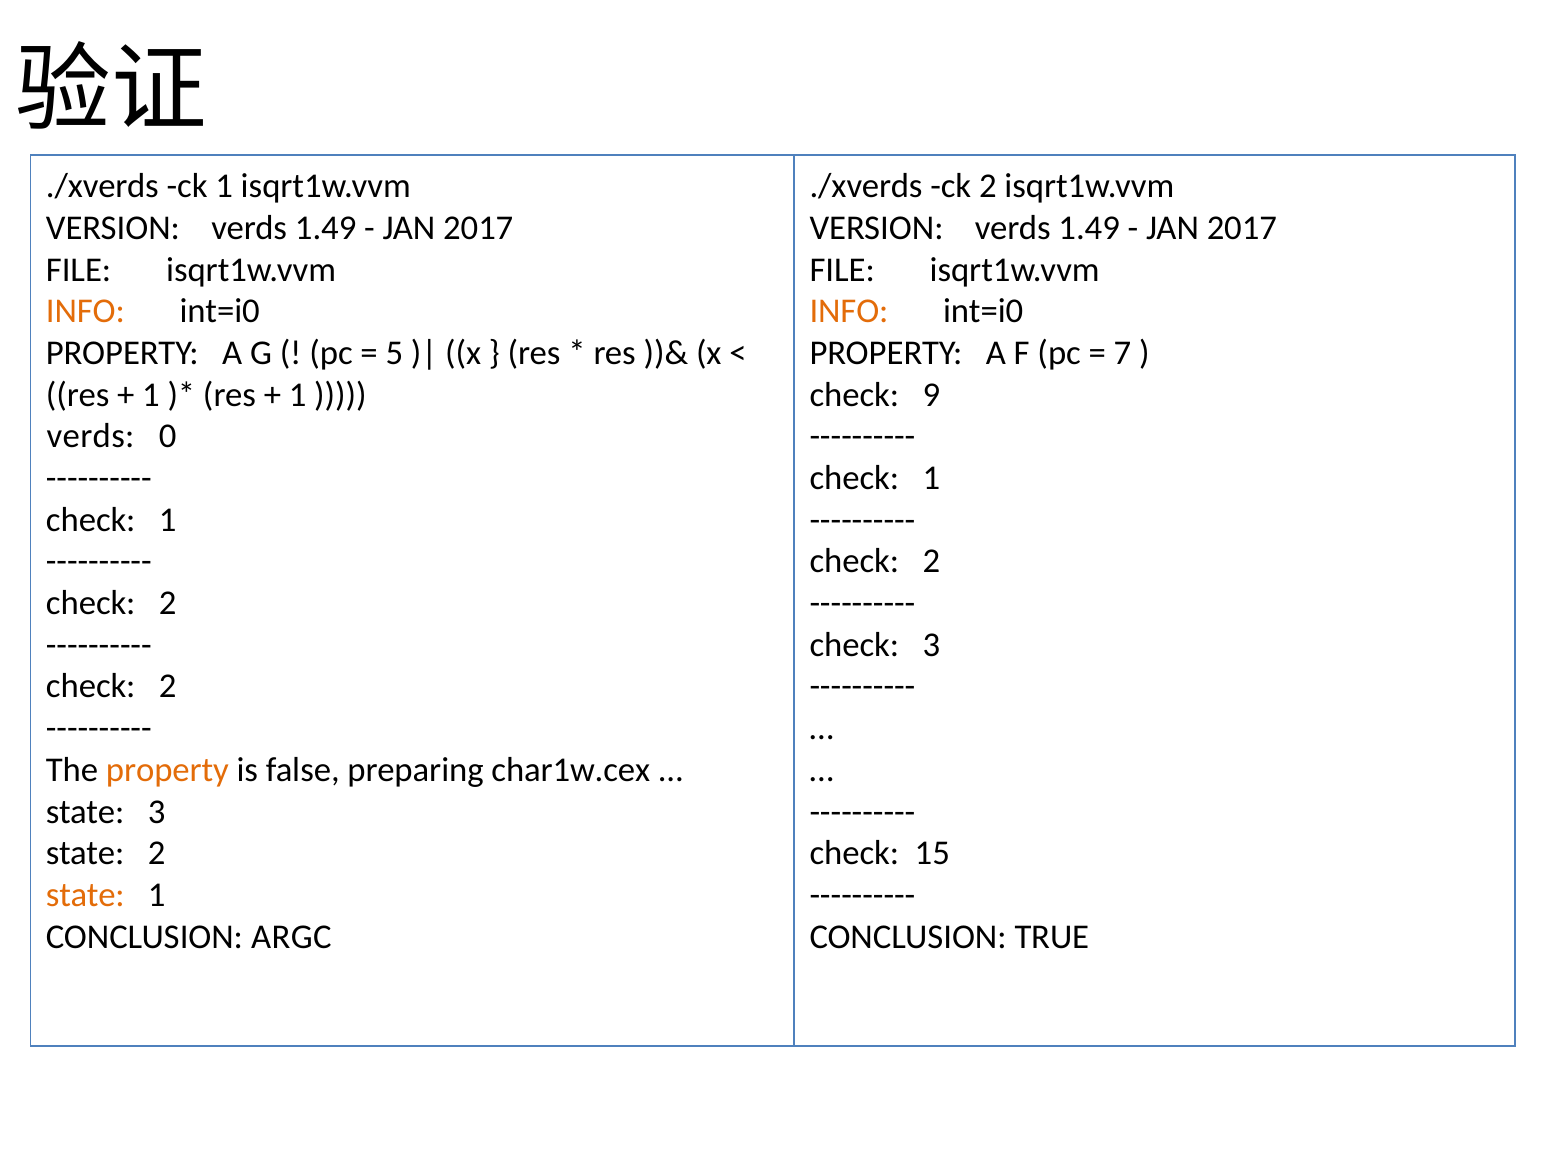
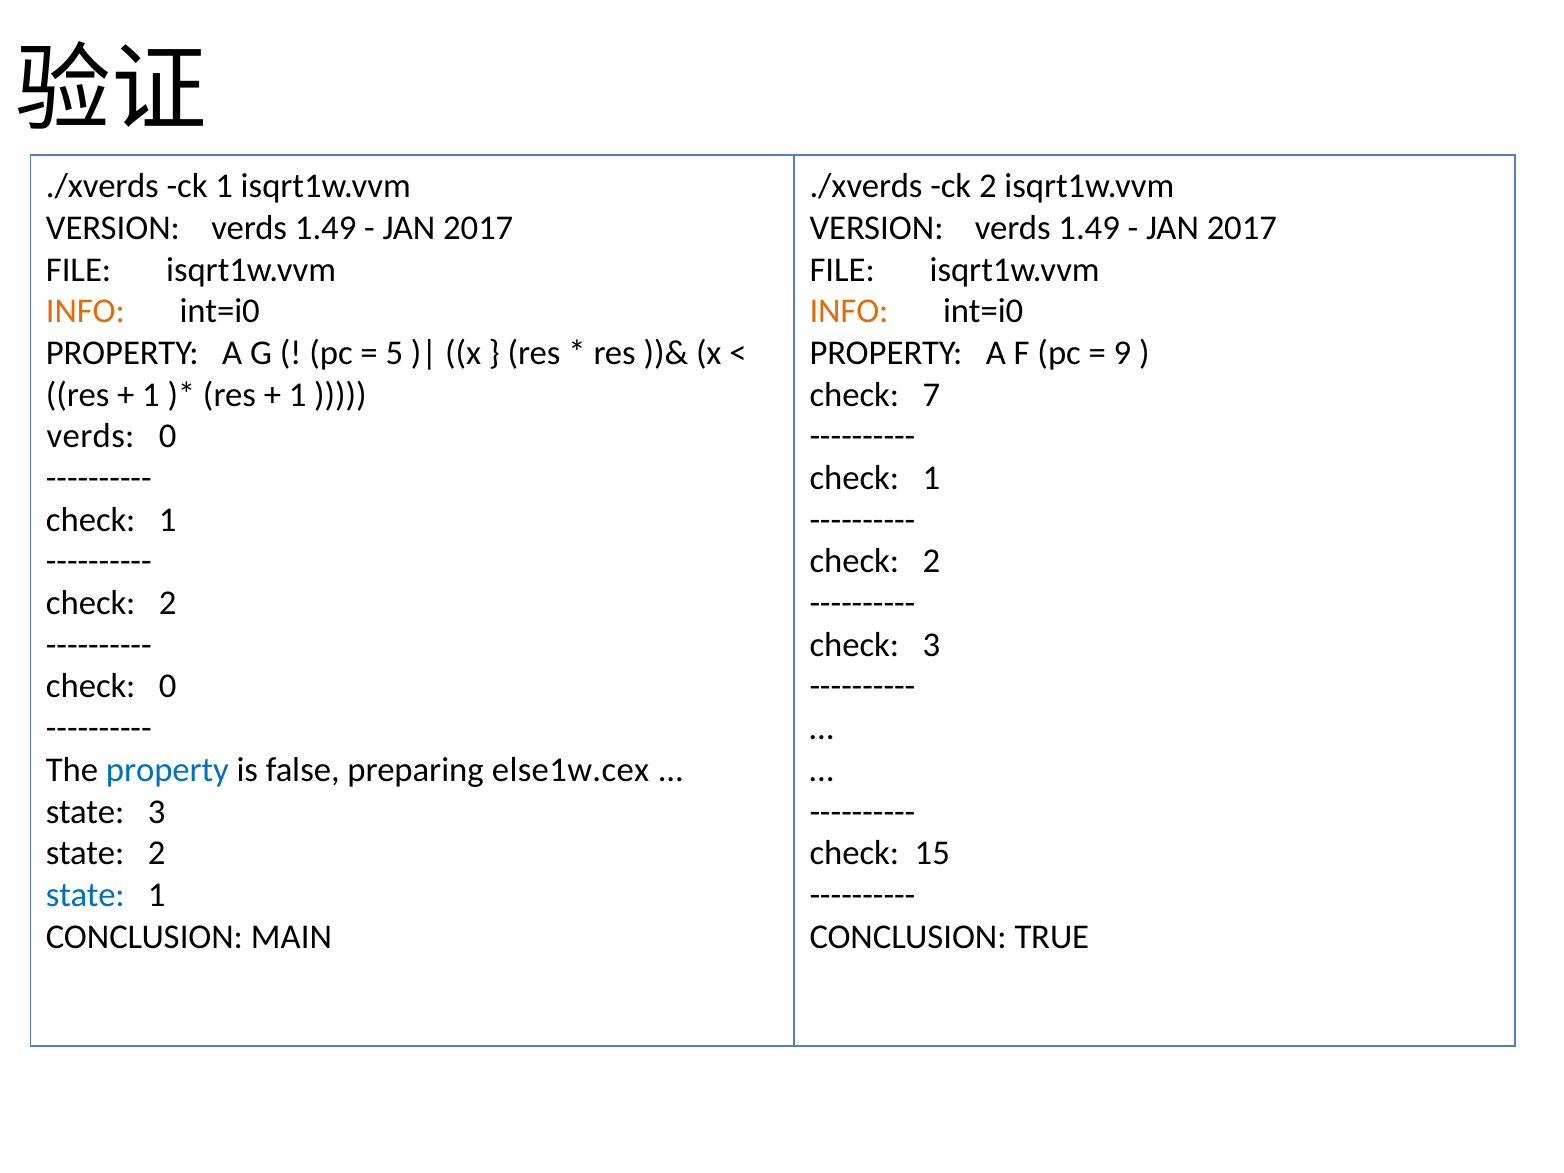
7: 7 -> 9 (1122, 353)
9: 9 -> 7 (931, 395)
2: 2 -> 0 (168, 686)
property colour: orange -> blue (167, 770)
char1w.cex: char1w.cex -> else1w.cex (571, 770)
state colour: orange -> blue (85, 895)
ARGC: ARGC -> MAIN (292, 937)
